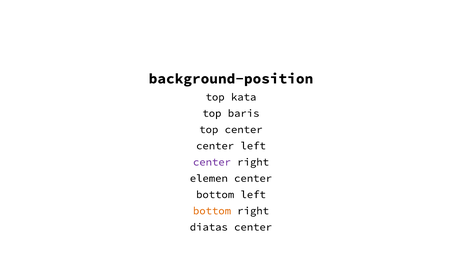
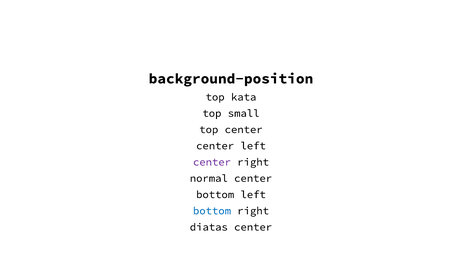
baris: baris -> small (244, 113)
elemen: elemen -> normal (209, 178)
bottom colour: orange -> blue (212, 211)
